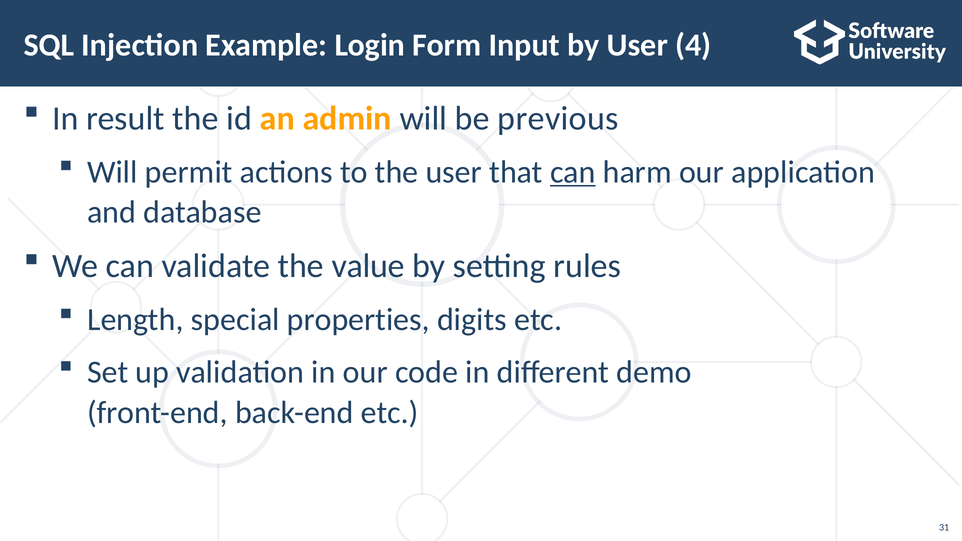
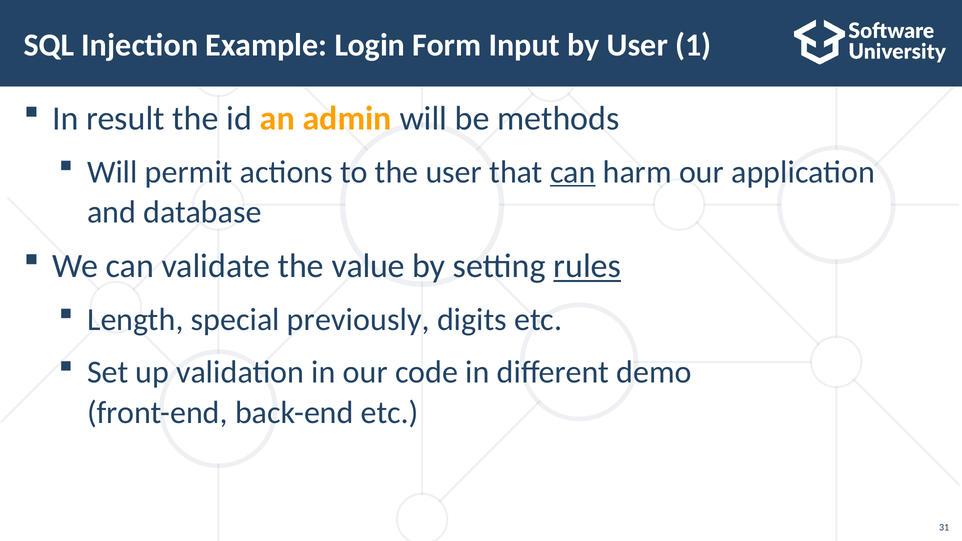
4: 4 -> 1 (693, 45)
previous: previous -> methods (558, 118)
rules underline: none -> present (587, 266)
properties: properties -> previously (358, 320)
